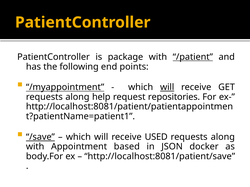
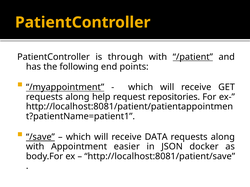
package: package -> through (125, 57)
will underline: present -> none (167, 87)
USED: USED -> DATA (156, 137)
based: based -> easier (127, 147)
